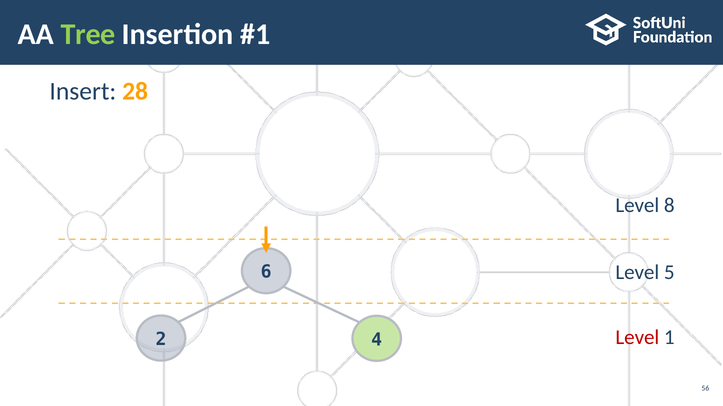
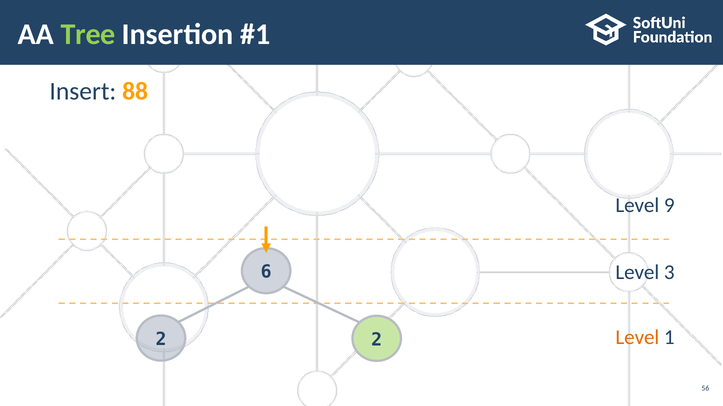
28: 28 -> 88 (135, 92)
8: 8 -> 9 (669, 206)
5: 5 -> 3 (669, 273)
Level colour: red -> orange (637, 338)
2 4: 4 -> 2 (377, 340)
